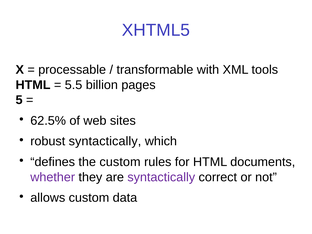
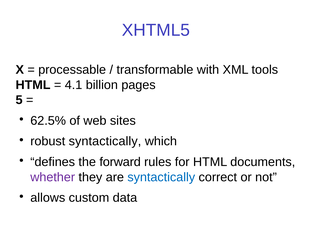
5.5: 5.5 -> 4.1 (74, 85)
the custom: custom -> forward (120, 162)
syntactically colour: purple -> blue (161, 177)
